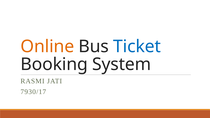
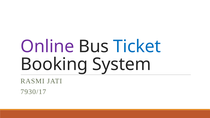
Online colour: orange -> purple (47, 47)
